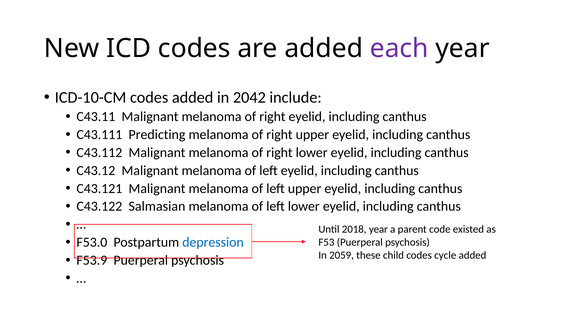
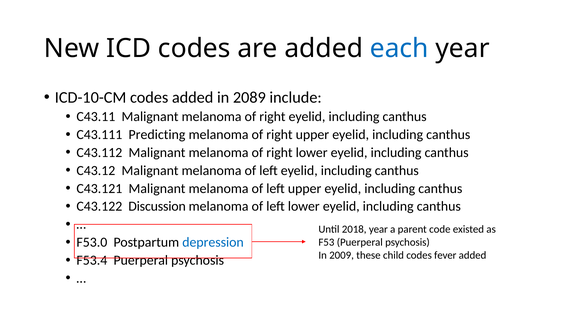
each colour: purple -> blue (399, 48)
2042: 2042 -> 2089 (249, 97)
Salmasian: Salmasian -> Discussion (157, 206)
2059: 2059 -> 2009 (342, 255)
cycle: cycle -> fever (445, 255)
F53.9: F53.9 -> F53.4 (92, 260)
